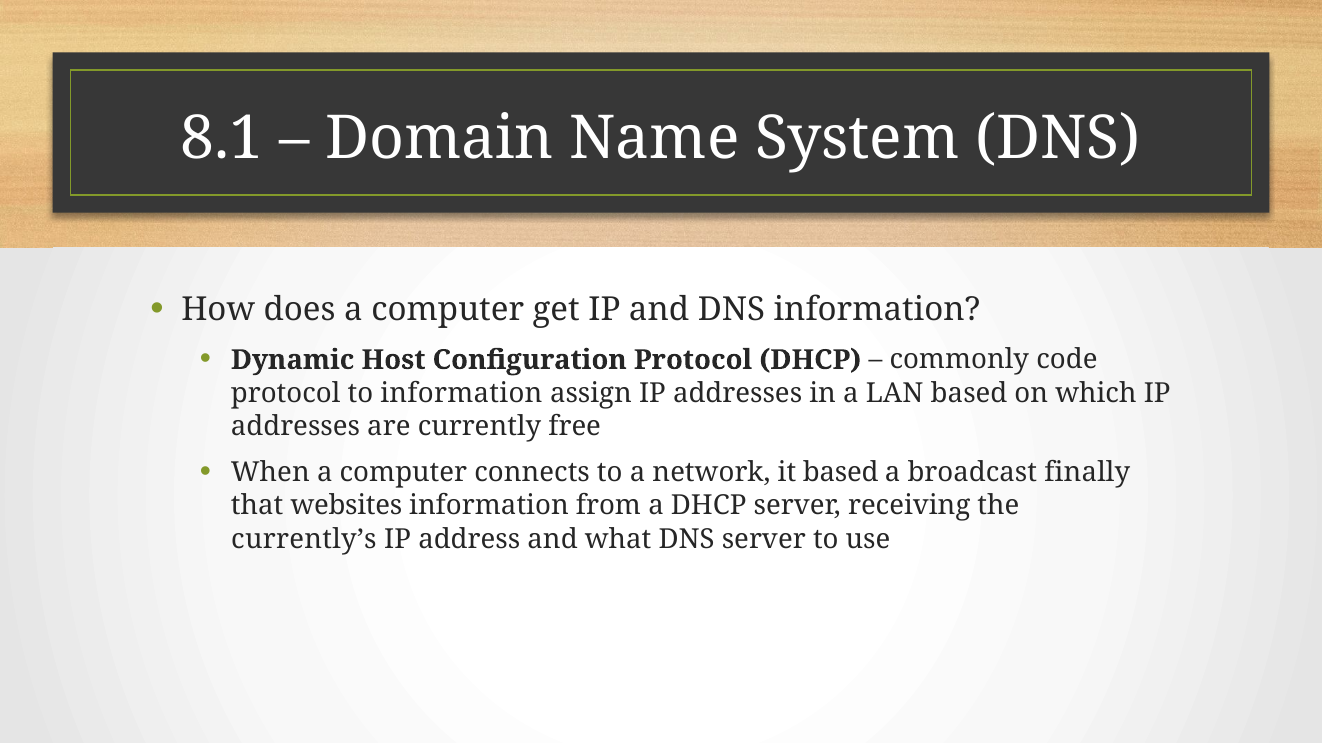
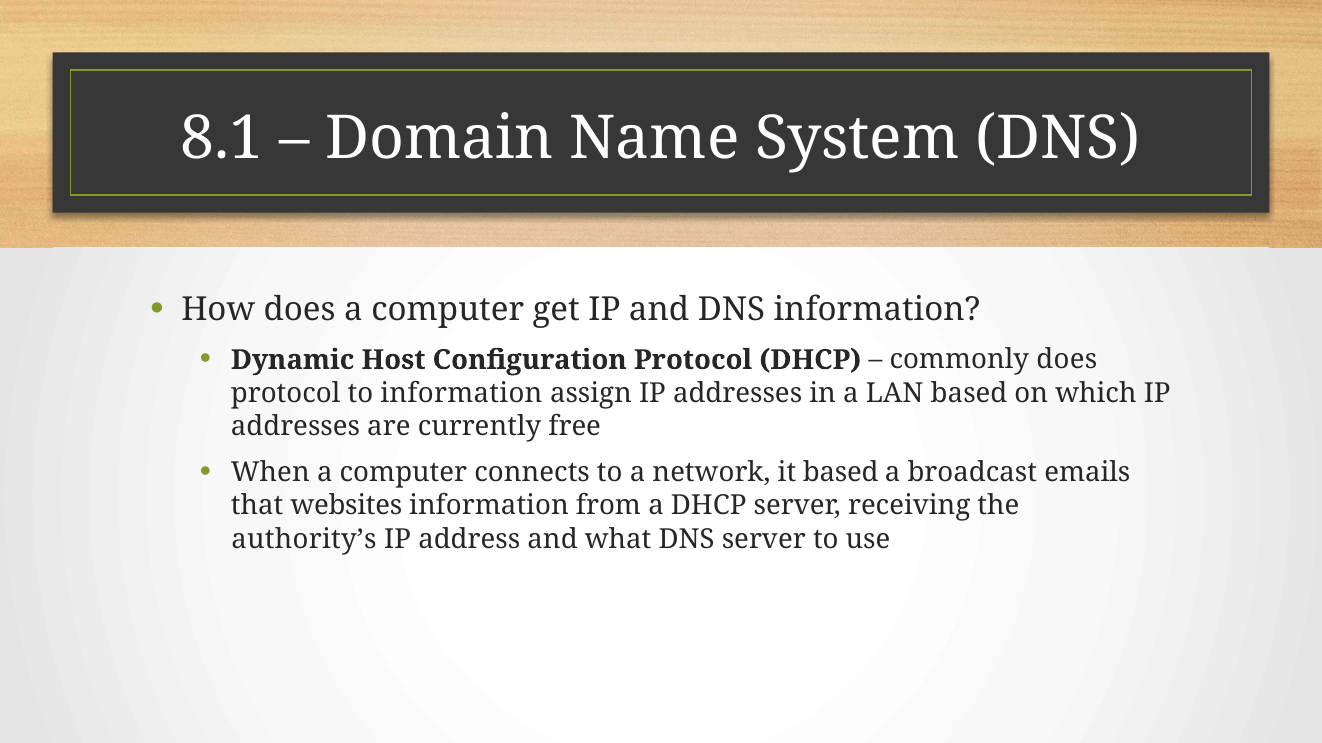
commonly code: code -> does (1067, 360)
finally: finally -> emails (1087, 473)
currently’s: currently’s -> authority’s (304, 539)
